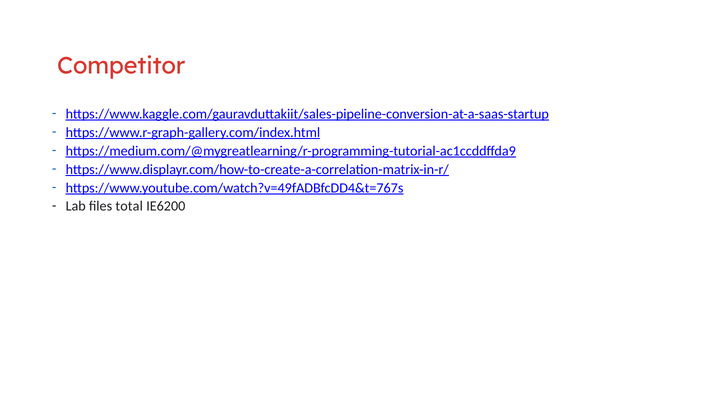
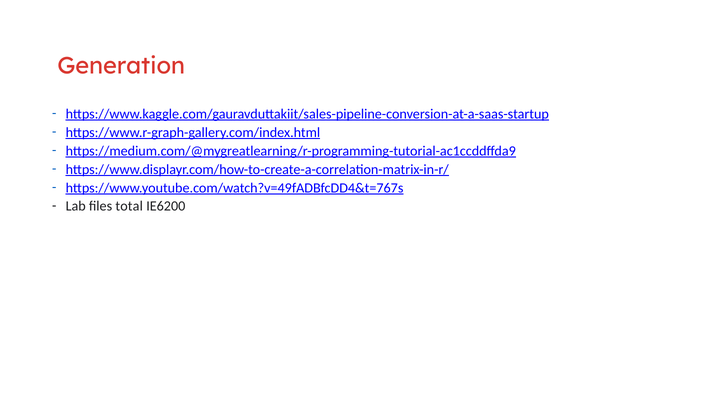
Competitor: Competitor -> Generation (121, 66)
